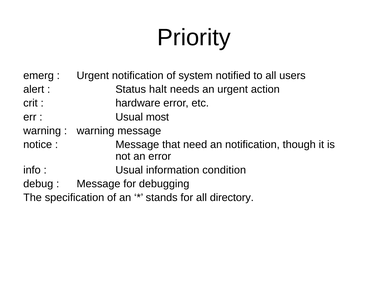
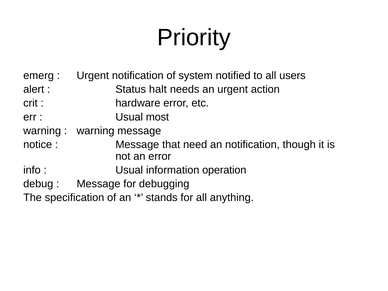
condition: condition -> operation (224, 170)
directory: directory -> anything (232, 198)
